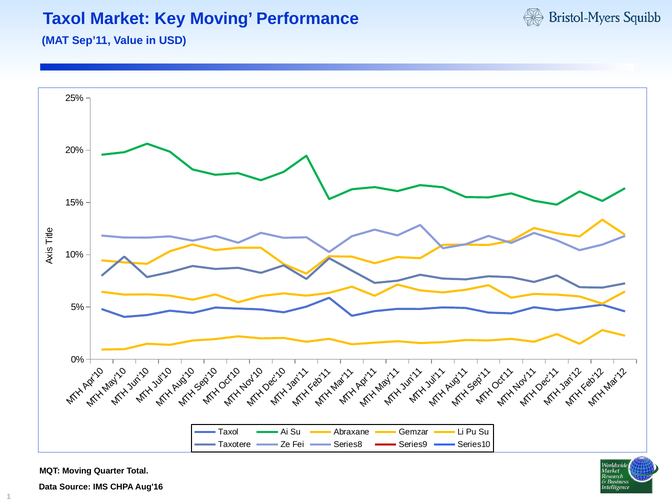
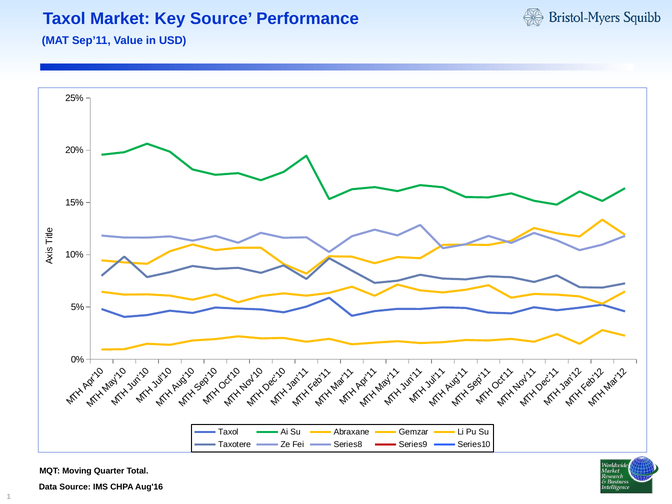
Key Moving: Moving -> Source (221, 19)
